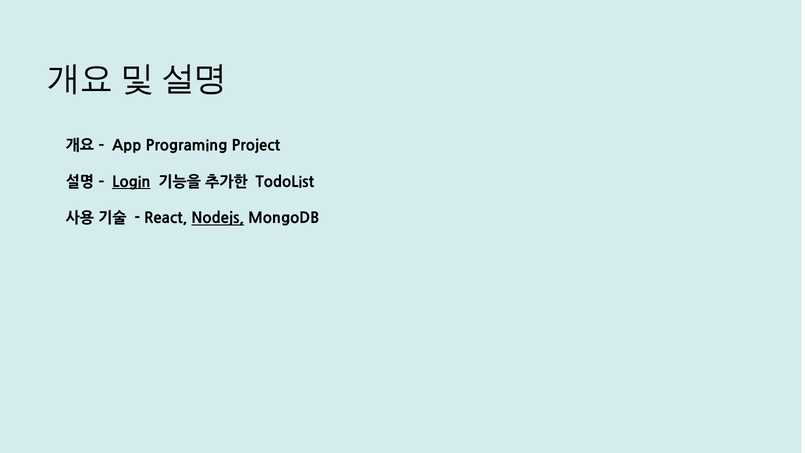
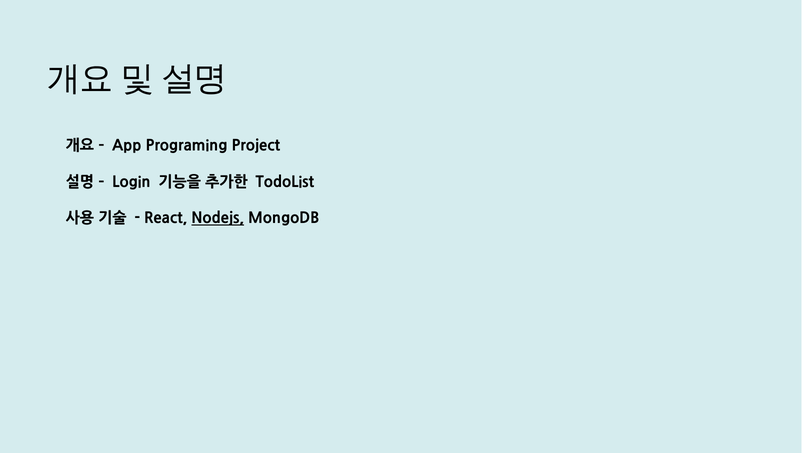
Login underline: present -> none (131, 182)
